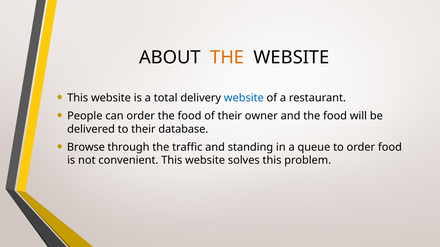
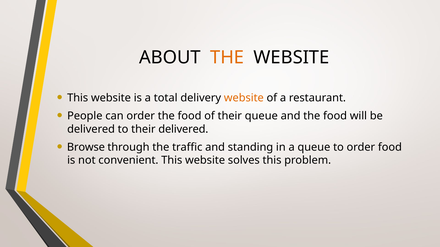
website colour: blue -> orange (244, 98)
their owner: owner -> queue (261, 116)
their database: database -> delivered (183, 129)
